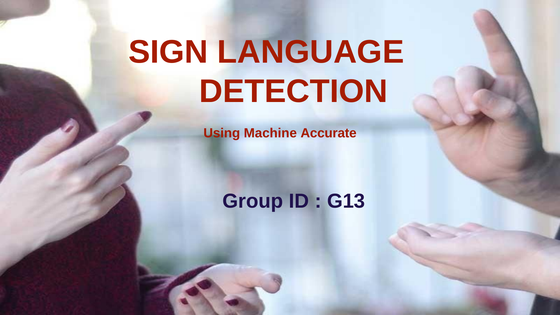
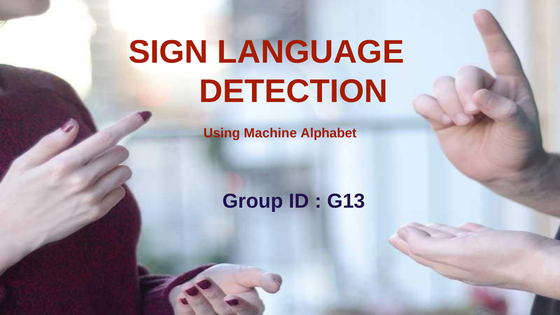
Accurate: Accurate -> Alphabet (329, 133)
